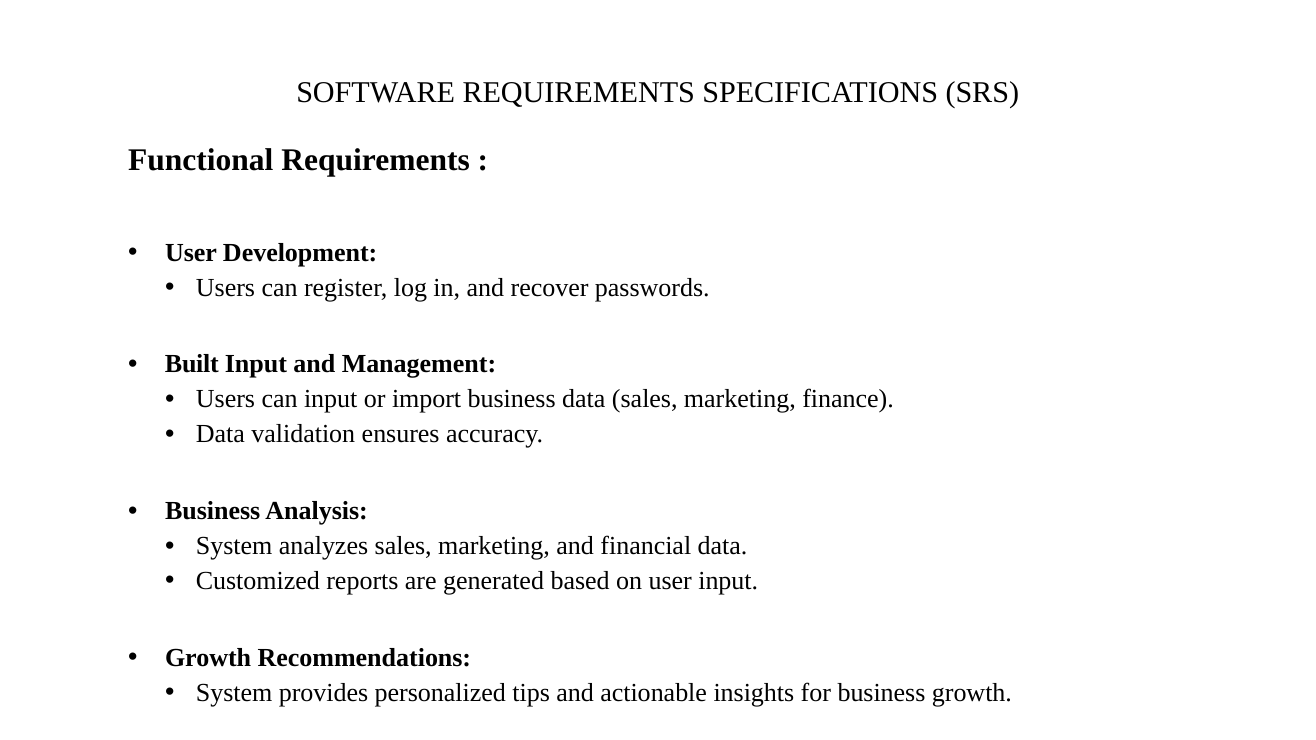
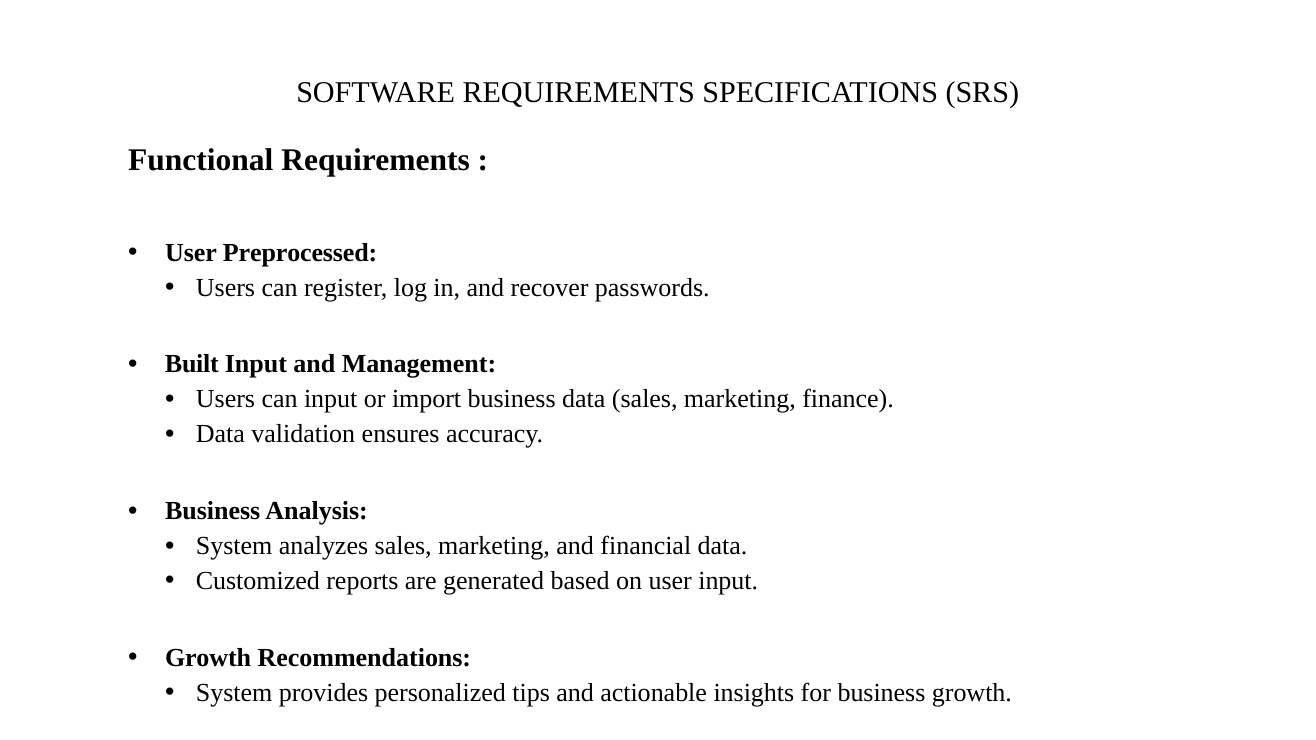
Development: Development -> Preprocessed (300, 253)
